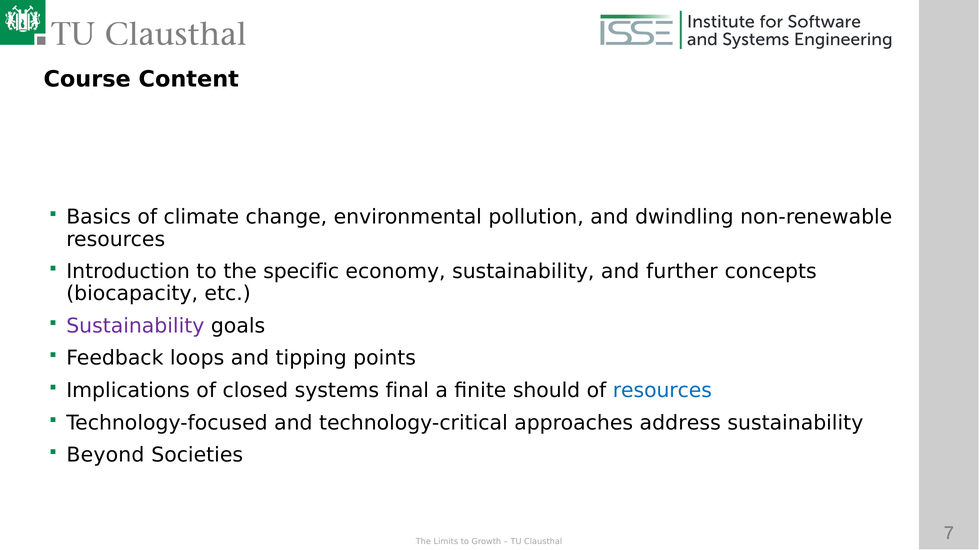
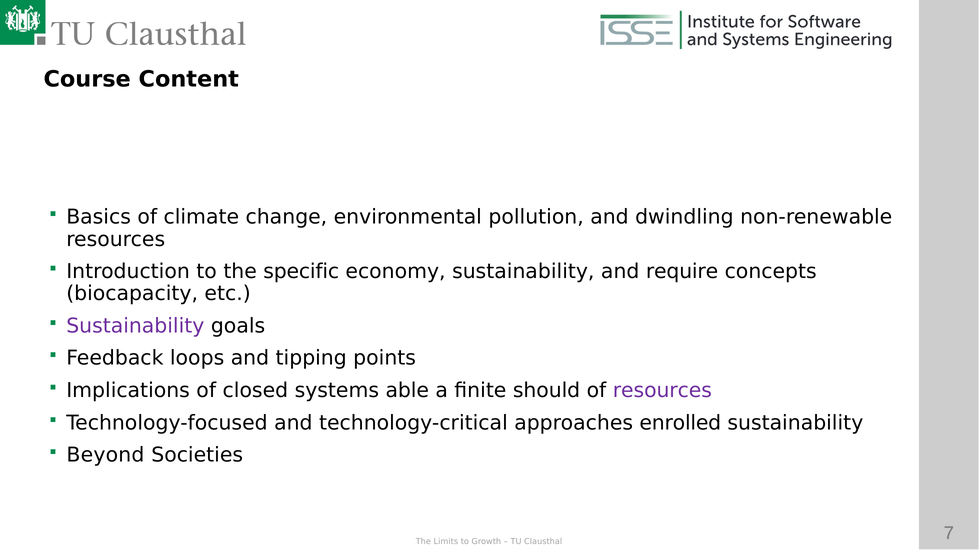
further: further -> require (682, 272)
final: final -> able (407, 391)
resources colour: blue -> purple (662, 391)
address: address -> enrolled (680, 423)
